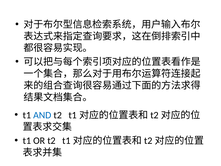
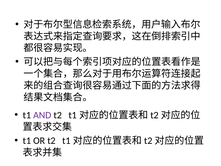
AND colour: blue -> purple (42, 115)
